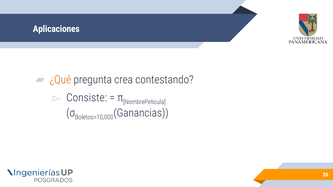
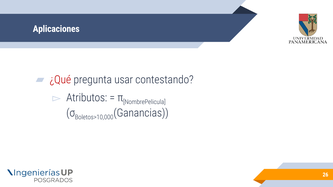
¿Qué colour: orange -> red (60, 80)
crea: crea -> usar (124, 80)
Consiste: Consiste -> Atributos (87, 98)
